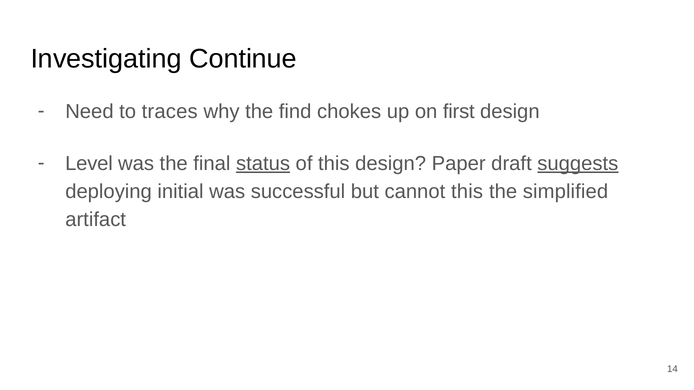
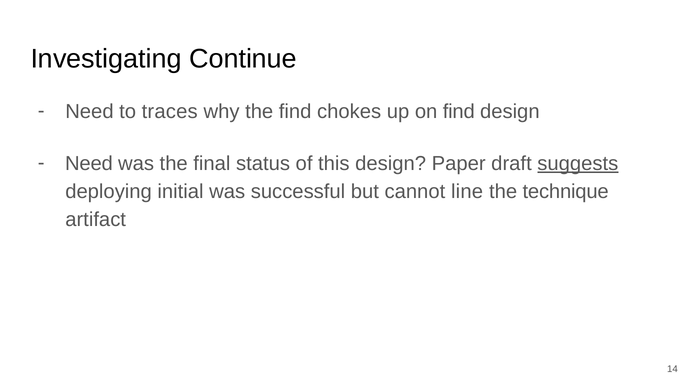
on first: first -> find (459, 112)
Level: Level -> Need (89, 164)
status underline: present -> none (263, 164)
cannot this: this -> line (467, 192)
simplified: simplified -> technique (566, 192)
